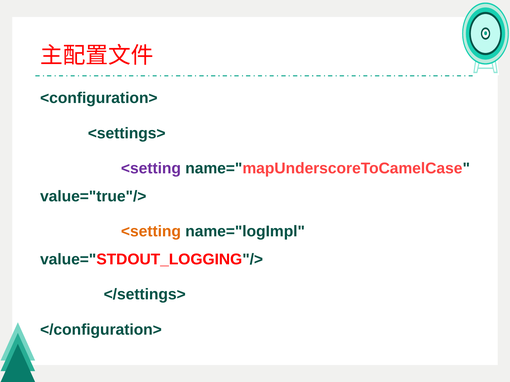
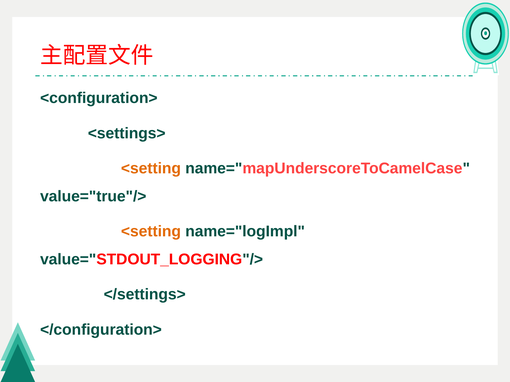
<setting colour: purple -> orange (151, 169)
